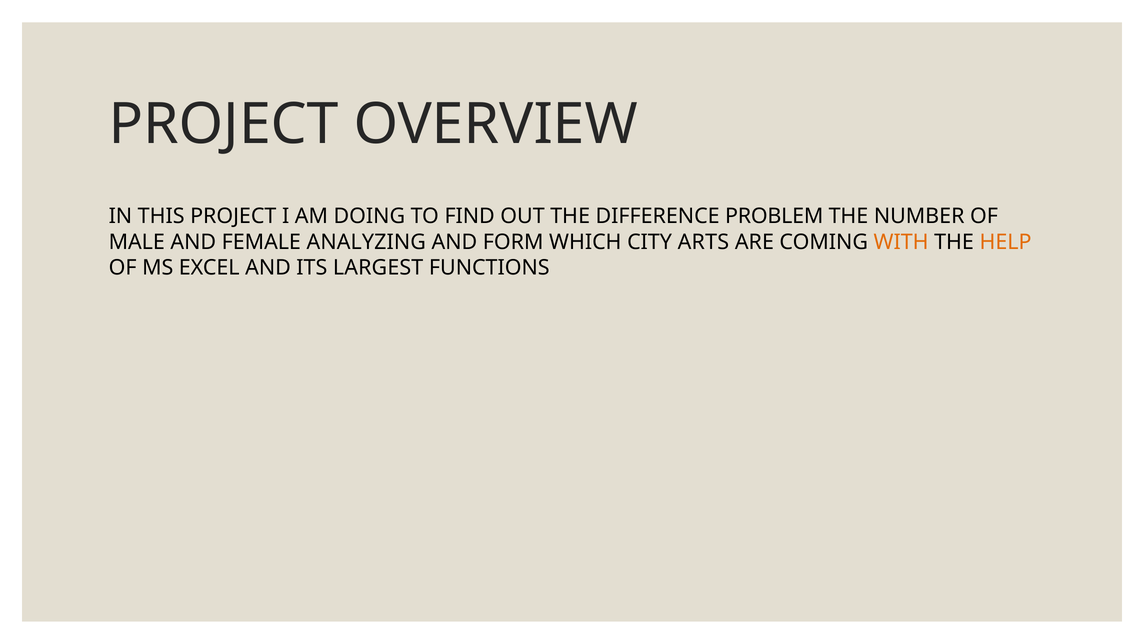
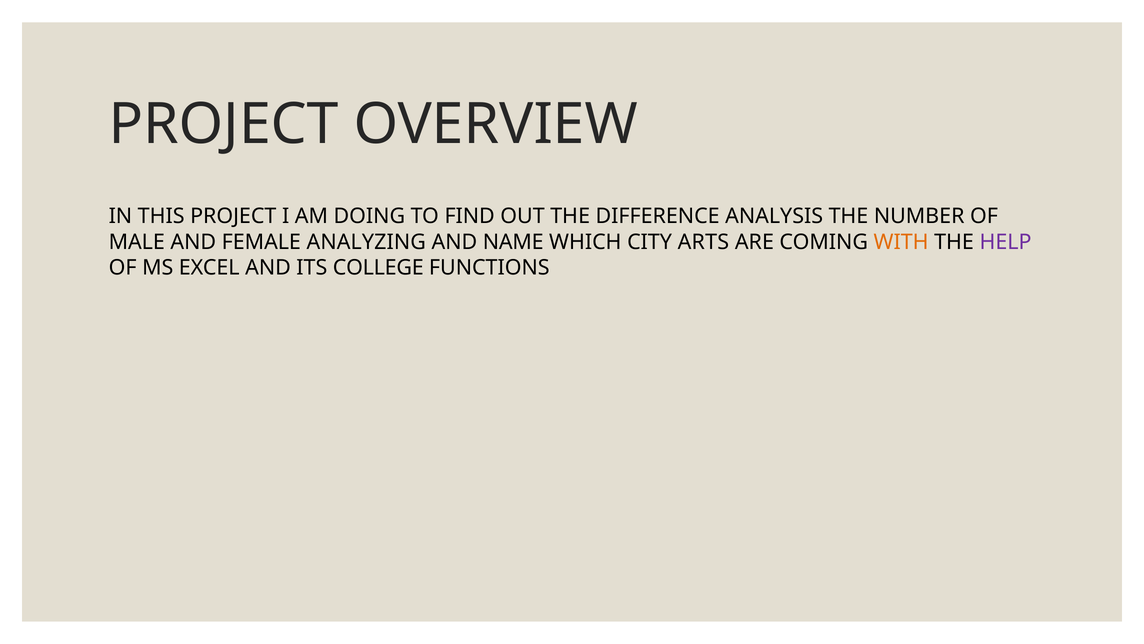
PROBLEM: PROBLEM -> ANALYSIS (774, 216)
FORM: FORM -> NAME (513, 242)
HELP colour: orange -> purple (1006, 242)
LARGEST: LARGEST -> COLLEGE (378, 267)
